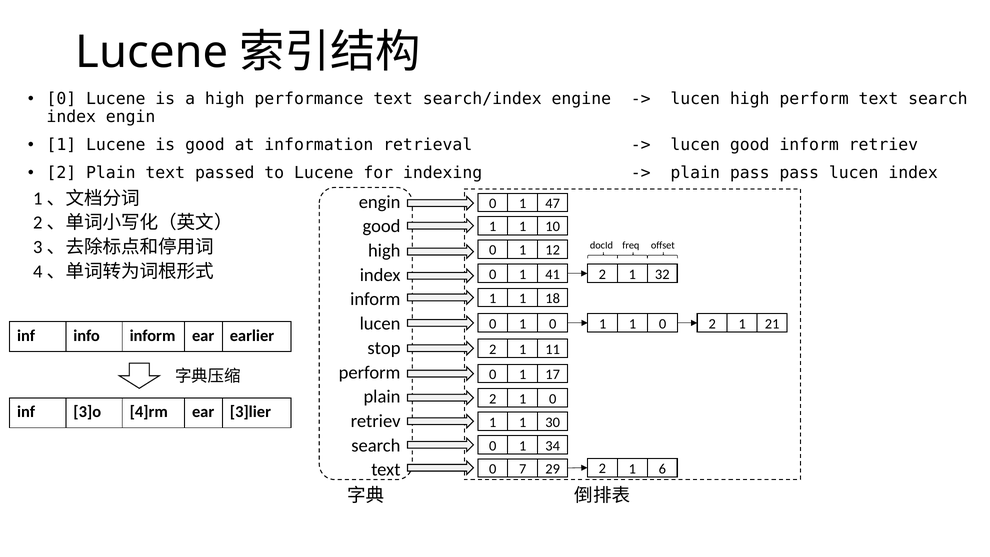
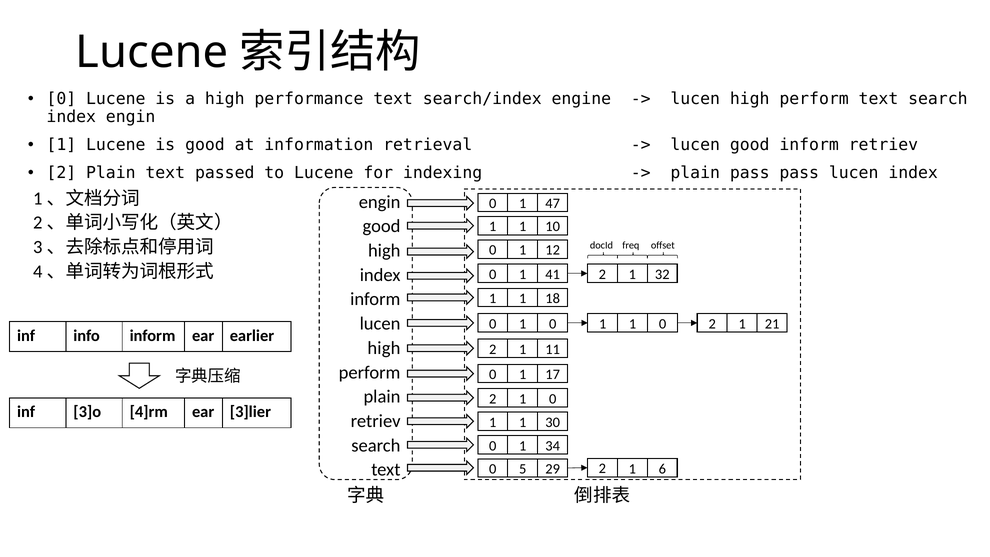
stop: stop -> high (384, 348)
7: 7 -> 5 (523, 469)
